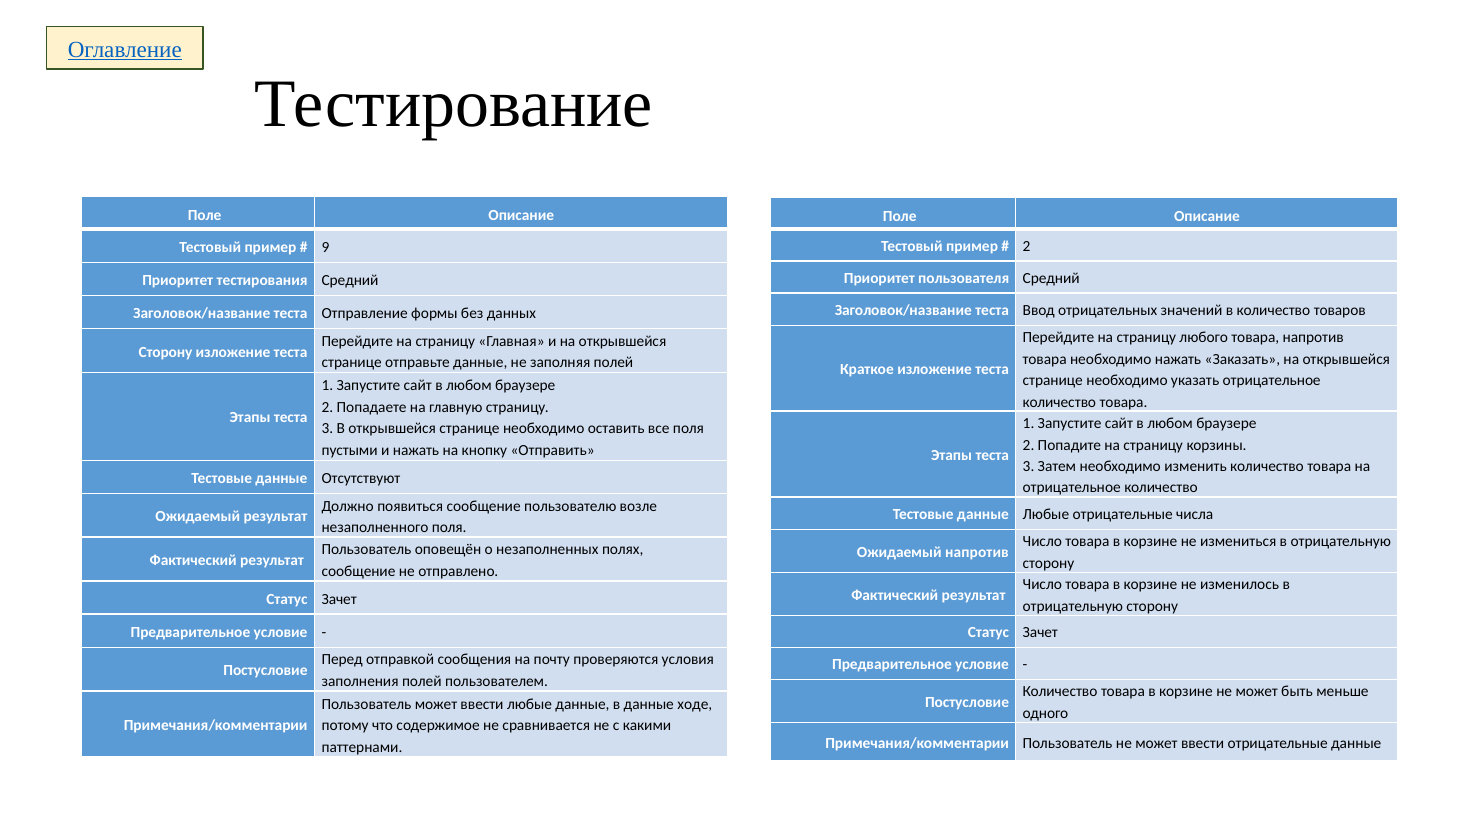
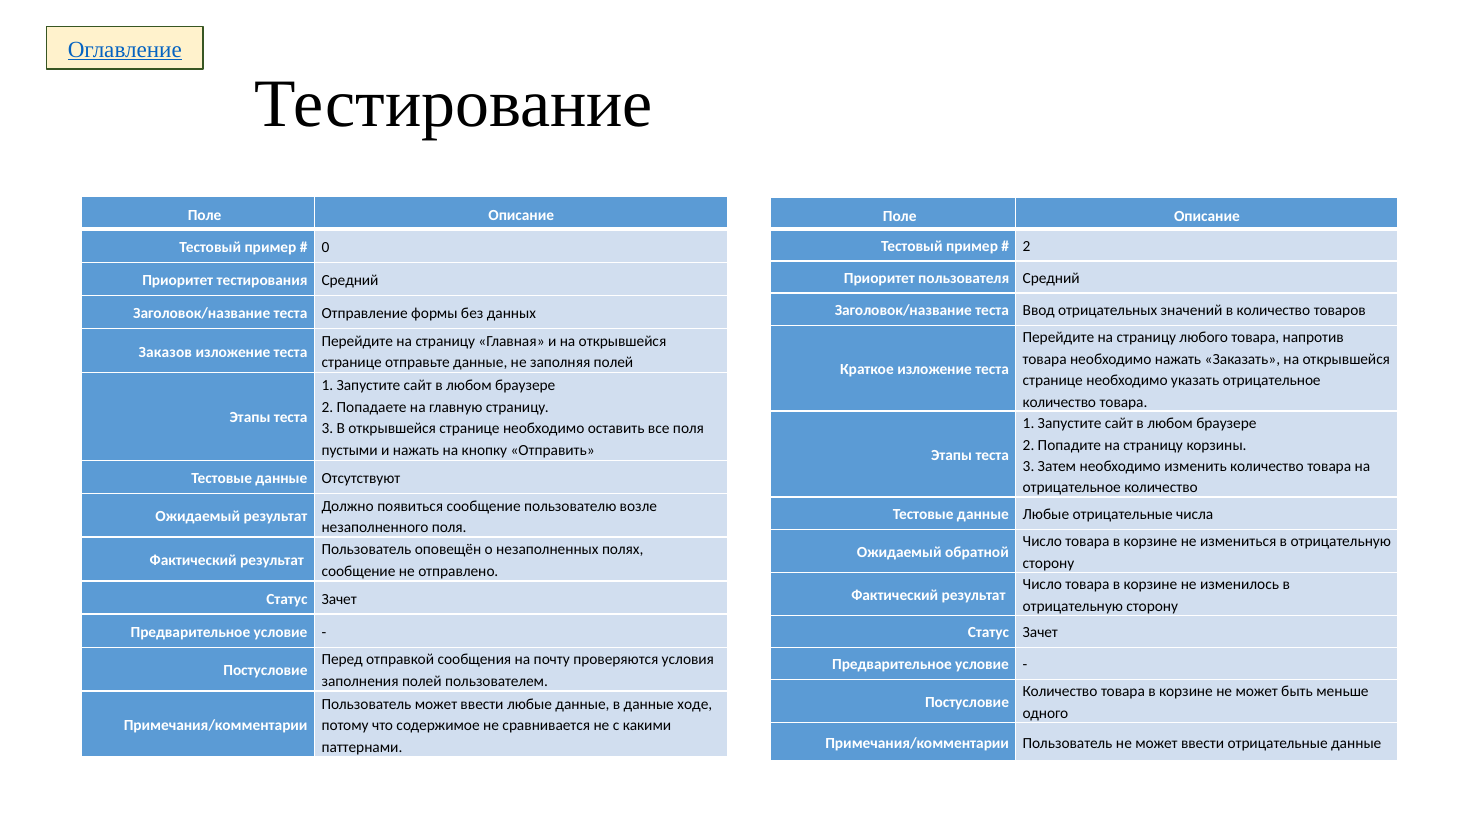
9: 9 -> 0 (325, 247)
Сторону: Сторону -> Заказов (165, 352)
Ожидаемый напротив: напротив -> обратной (977, 552)
